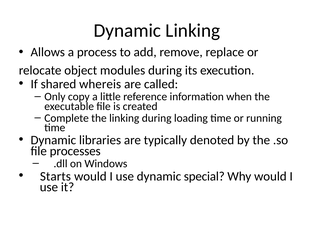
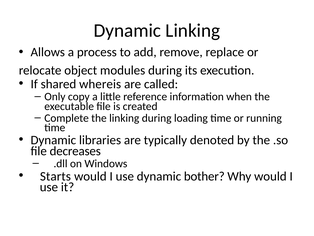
processes: processes -> decreases (75, 151)
special: special -> bother (204, 176)
